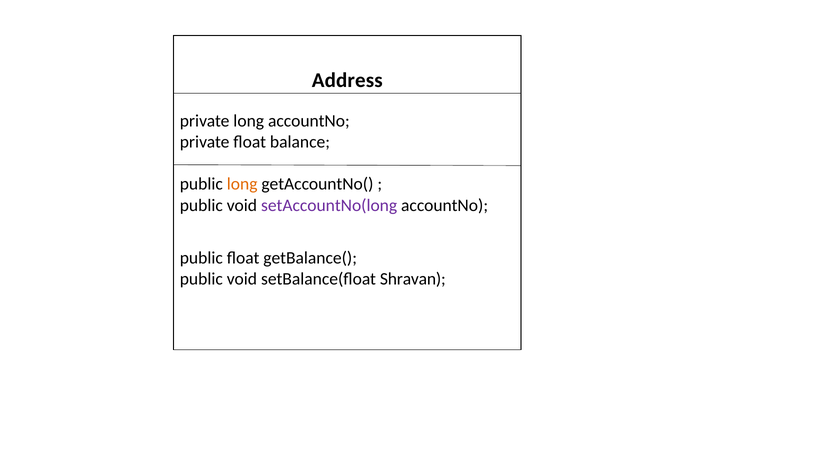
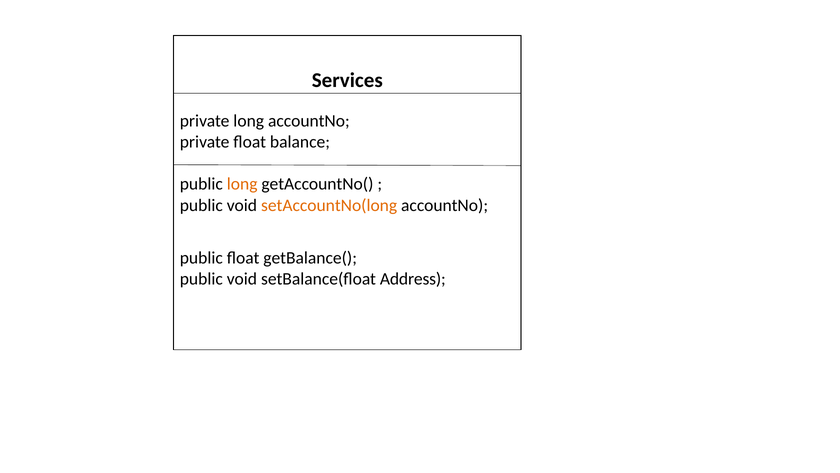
Address: Address -> Services (347, 80)
setAccountNo(long colour: purple -> orange (329, 205)
Shravan: Shravan -> Address (413, 279)
